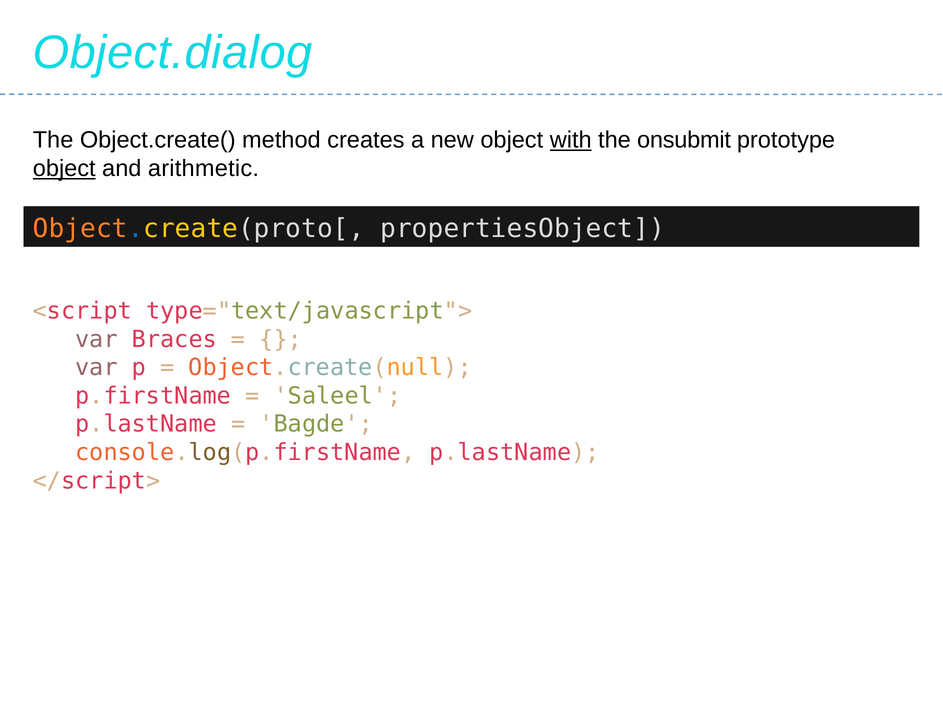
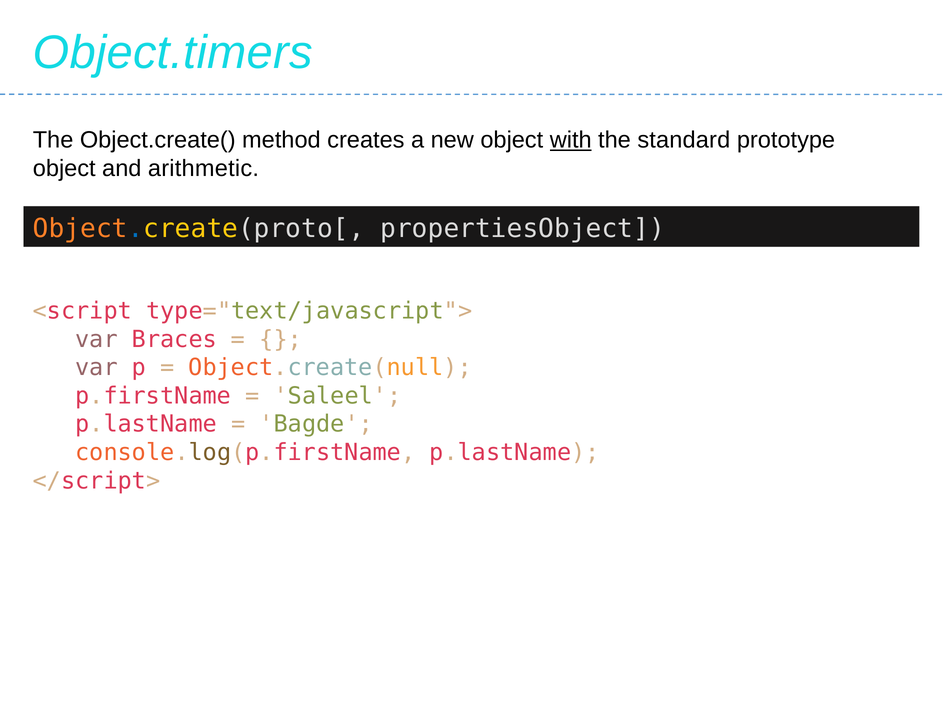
Object.dialog: Object.dialog -> Object.timers (173, 53)
onsubmit: onsubmit -> standard (684, 140)
object underline: present -> none (64, 168)
